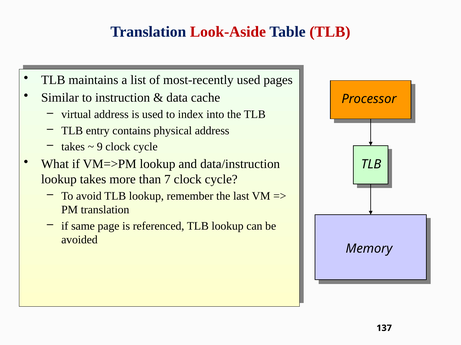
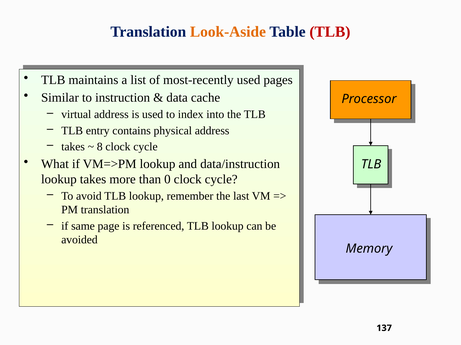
Look-Aside colour: red -> orange (228, 32)
9: 9 -> 8 (100, 147)
7: 7 -> 0 (167, 180)
